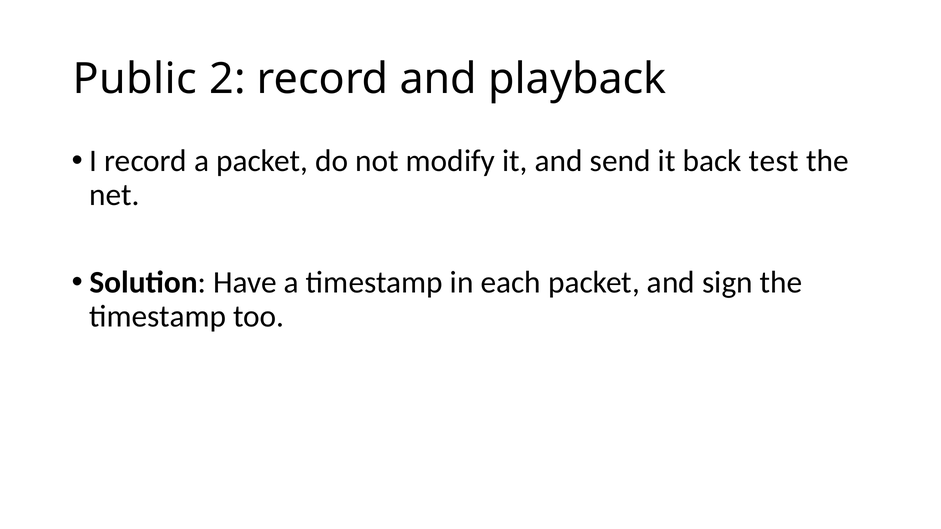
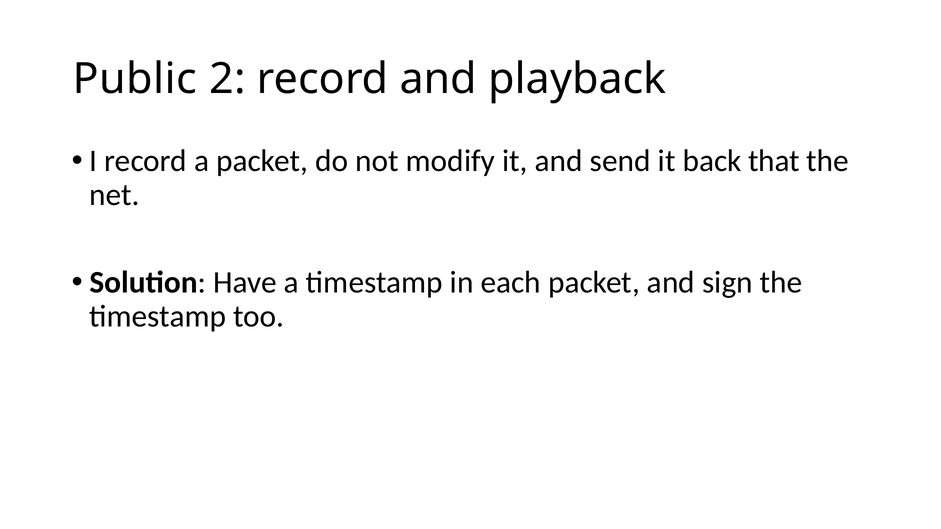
test: test -> that (774, 161)
